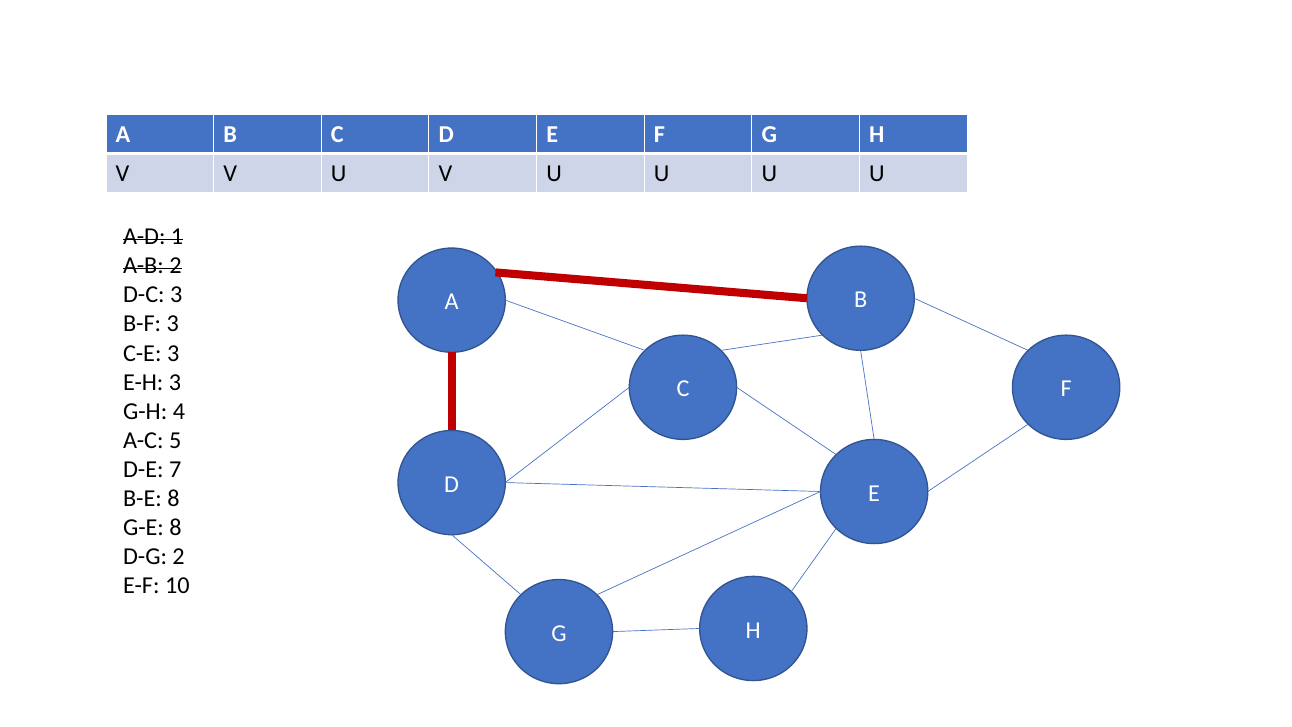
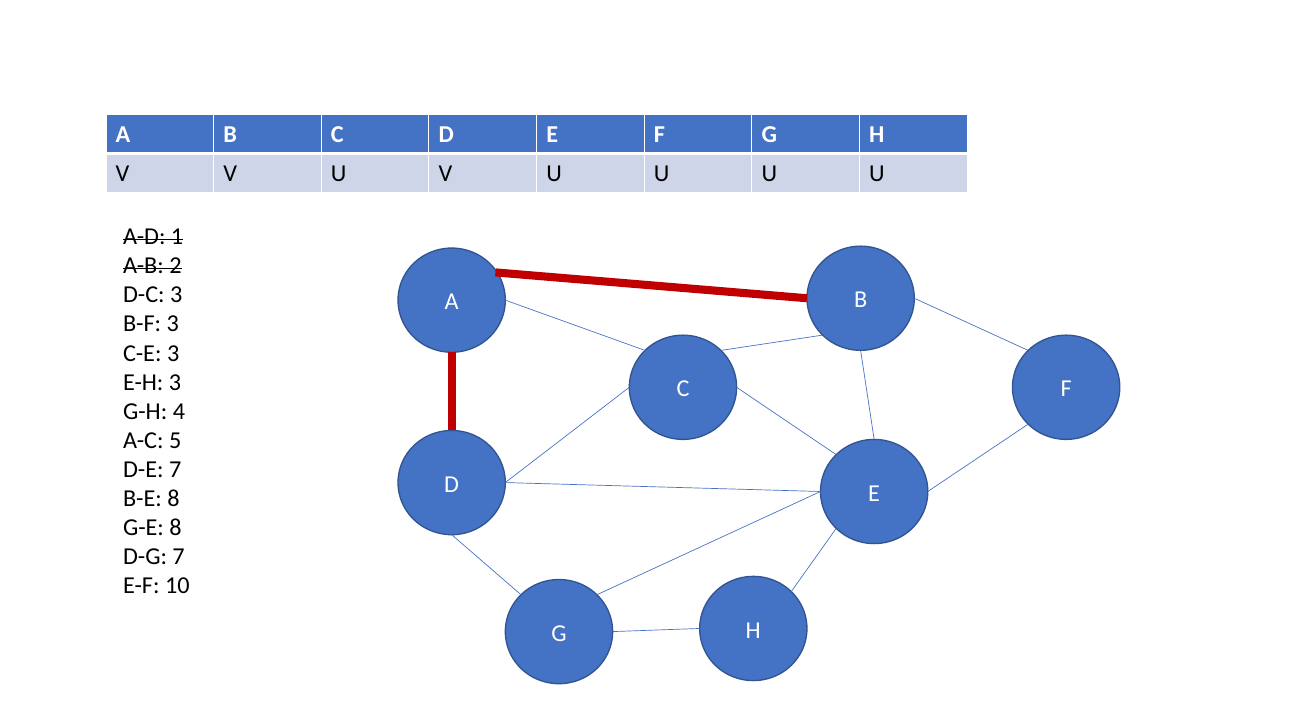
D-G 2: 2 -> 7 (179, 556)
